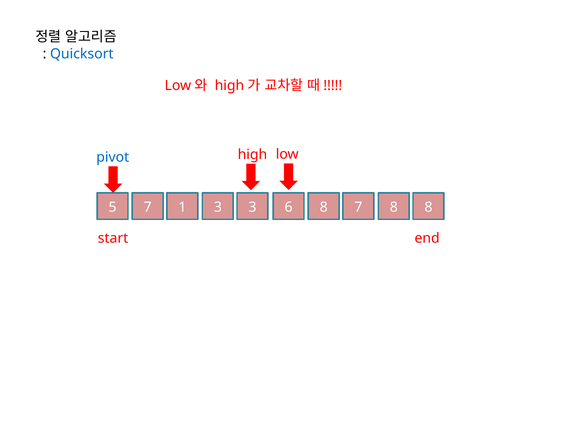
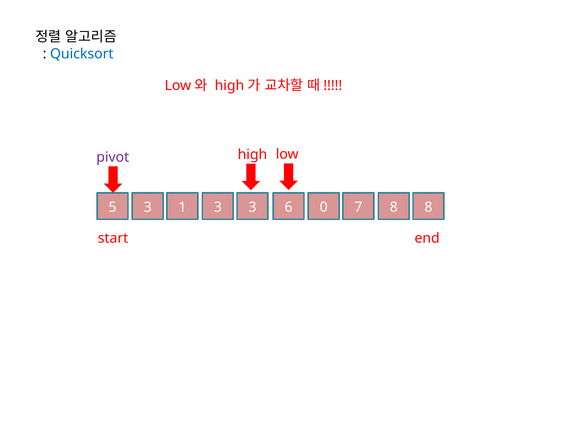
pivot colour: blue -> purple (113, 157)
5 7: 7 -> 3 (148, 207)
6 8: 8 -> 0 (324, 207)
